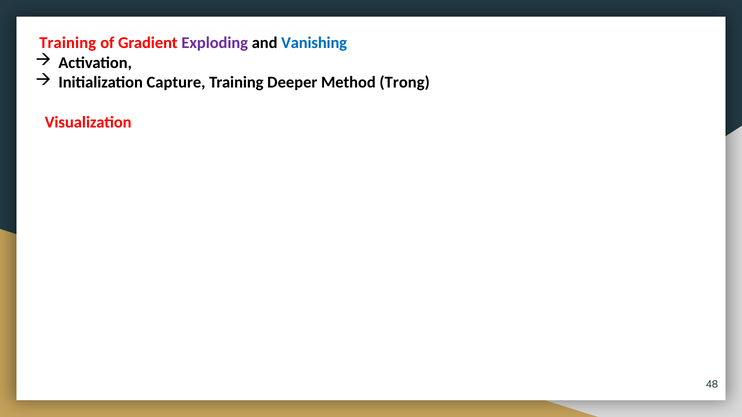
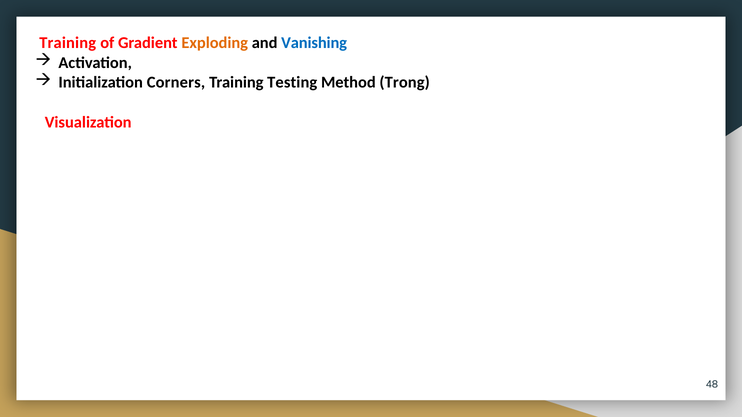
Exploding colour: purple -> orange (215, 43)
Capture: Capture -> Corners (176, 82)
Deeper: Deeper -> Testing (292, 82)
